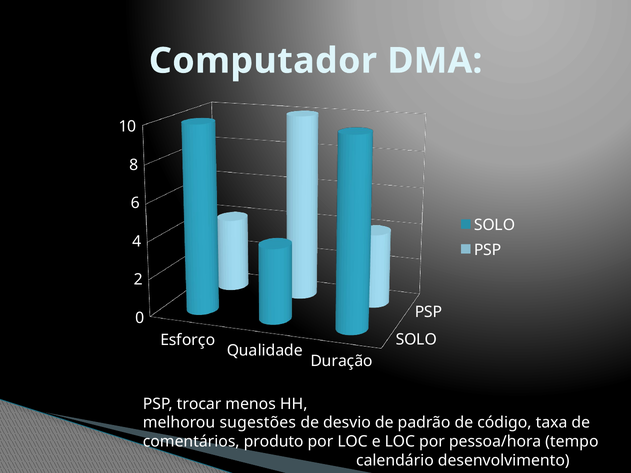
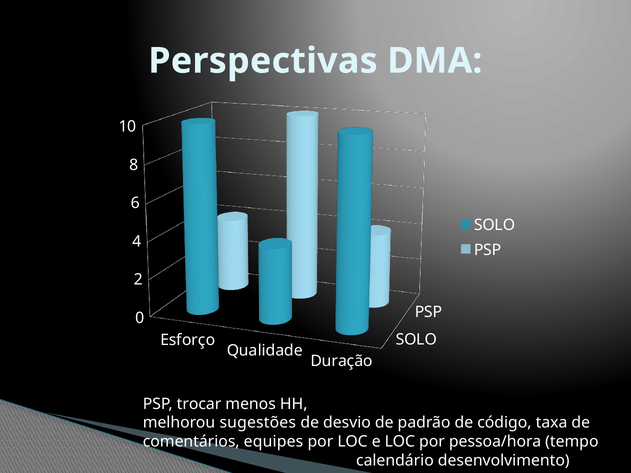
Computador: Computador -> Perspectivas (263, 61)
produto: produto -> equipes (273, 442)
